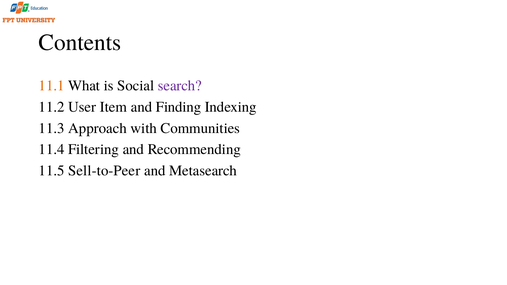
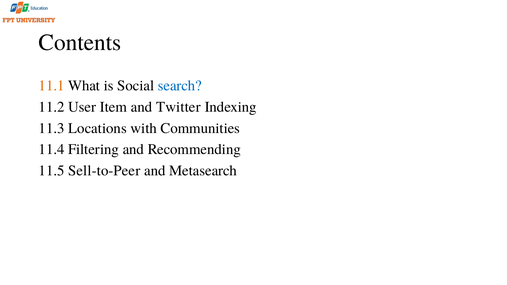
search colour: purple -> blue (180, 86)
Finding: Finding -> Twitter (178, 107)
Approach: Approach -> Locations (98, 128)
